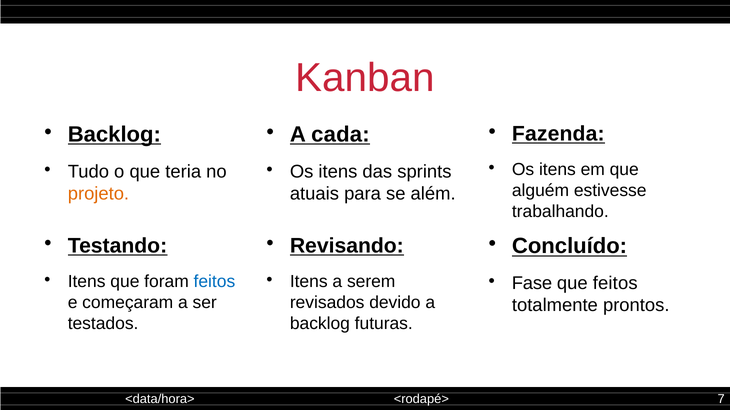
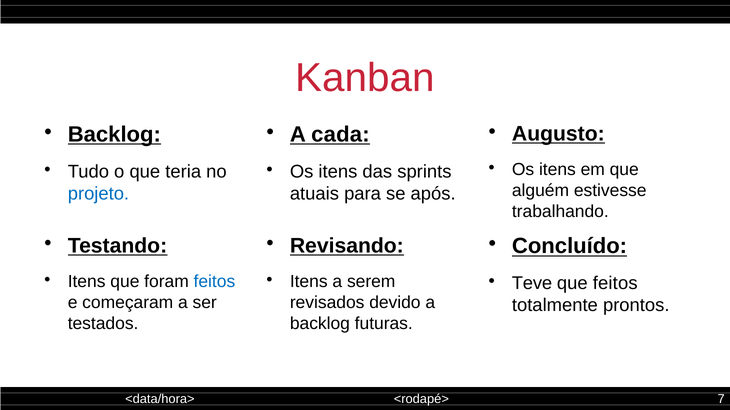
Fazenda: Fazenda -> Augusto (558, 134)
projeto colour: orange -> blue (98, 194)
além: além -> após (433, 194)
Fase: Fase -> Teve (532, 284)
